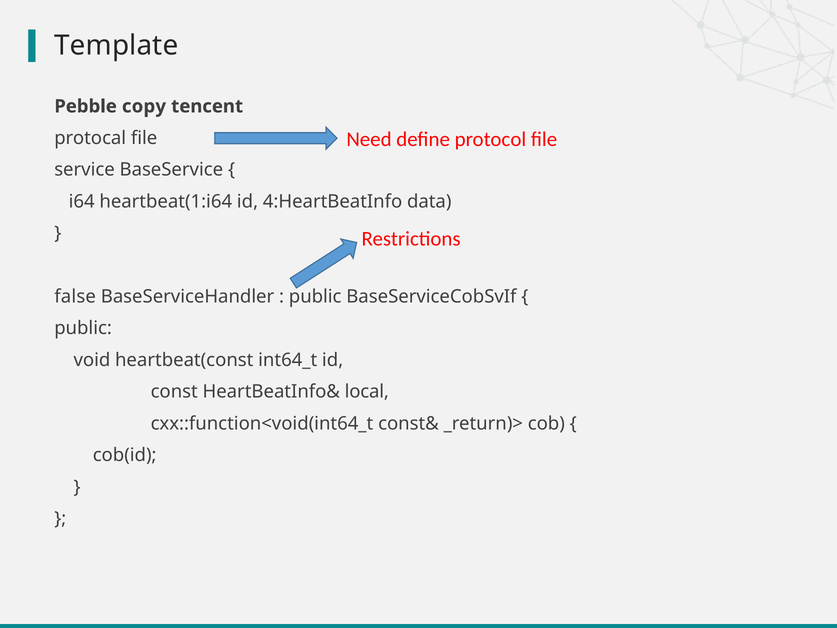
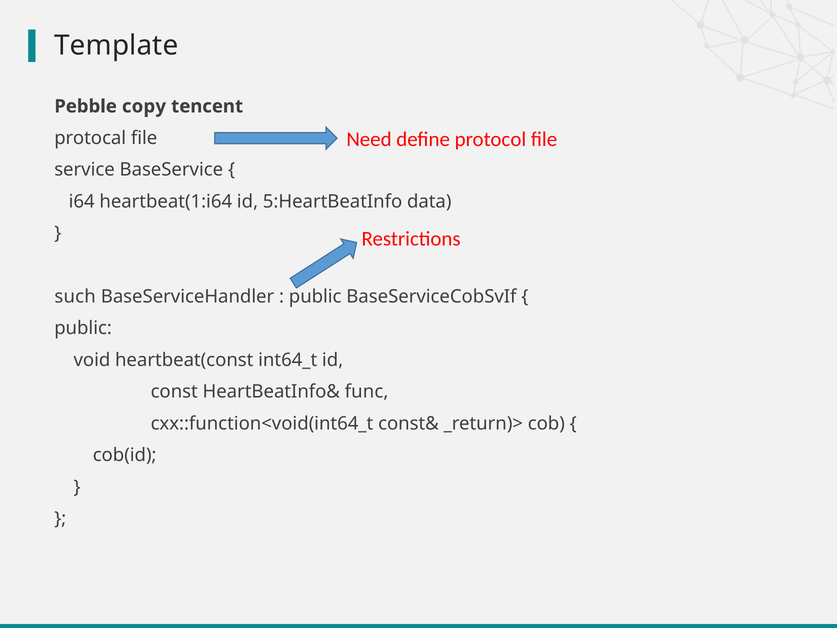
4:HeartBeatInfo: 4:HeartBeatInfo -> 5:HeartBeatInfo (333, 201)
false: false -> such (75, 296)
local: local -> func (367, 392)
